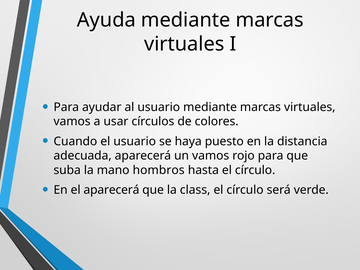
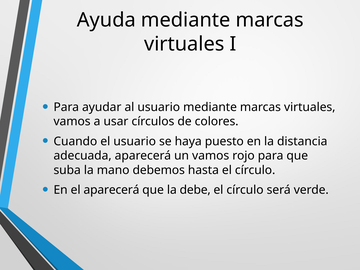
hombros: hombros -> debemos (159, 170)
class: class -> debe (195, 190)
